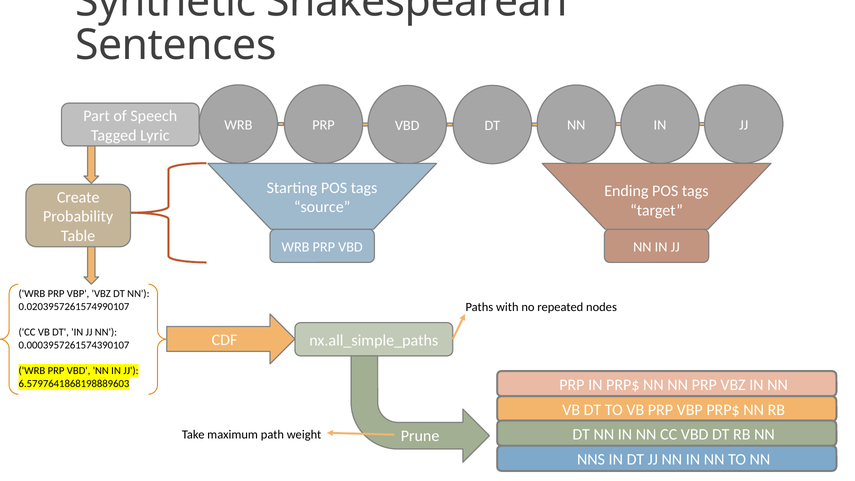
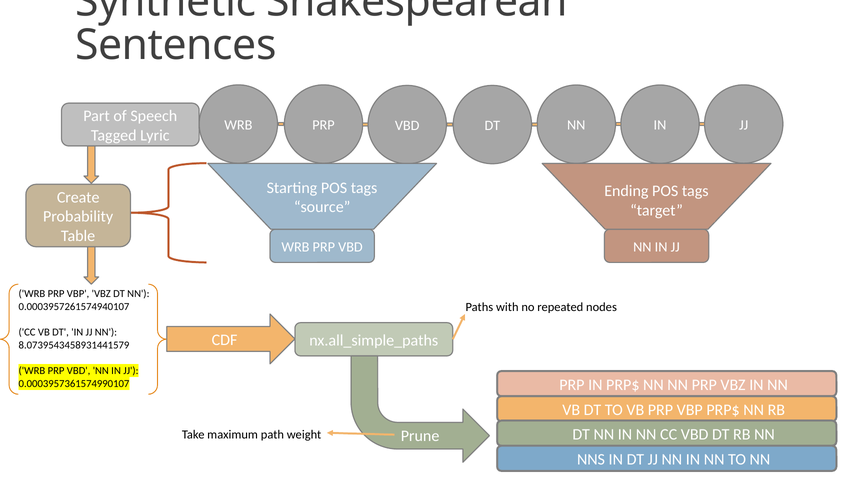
0.0203957261574990107: 0.0203957261574990107 -> 0.0003957261574940107 (74, 307)
0.0003957261574390107: 0.0003957261574390107 -> 8.0739543458931441579 (74, 345)
6.5797641868198889603: 6.5797641868198889603 -> 0.0003957361574990107 (74, 384)
